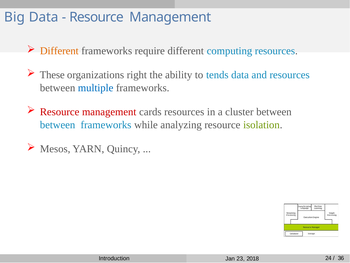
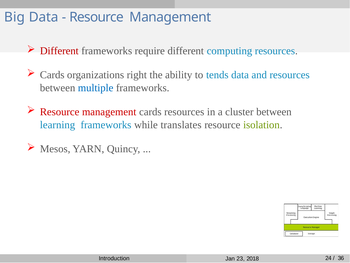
Different colour: orange -> red (59, 51)
These: These -> Cards (52, 75)
between: between -> learning (58, 125)
analyzing: analyzing -> translates (181, 125)
